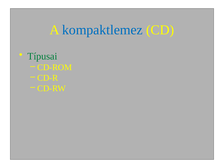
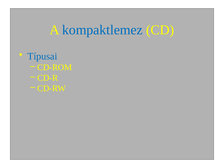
Típusai colour: green -> blue (42, 56)
